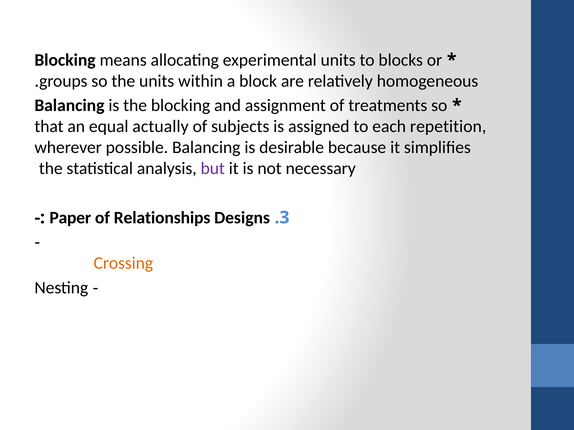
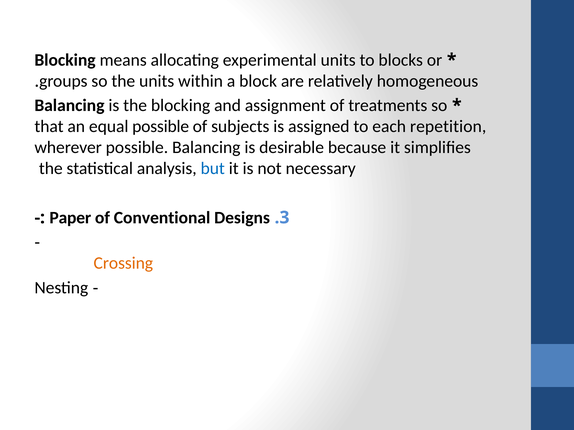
equal actually: actually -> possible (161, 127)
but colour: purple -> blue (213, 169)
Relationships: Relationships -> Conventional (162, 218)
